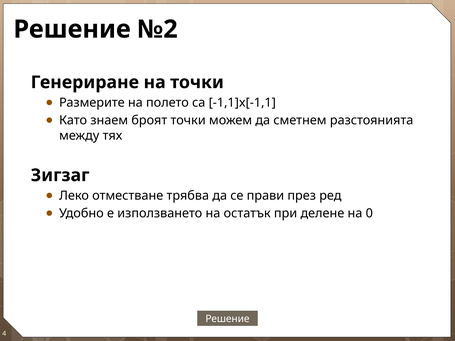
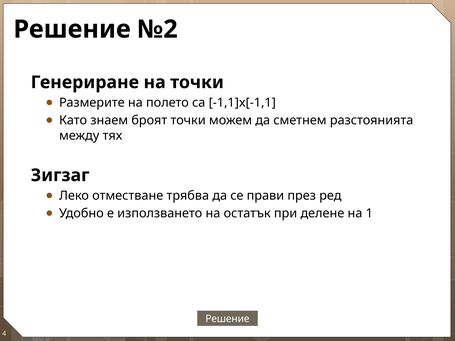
0: 0 -> 1 (369, 214)
